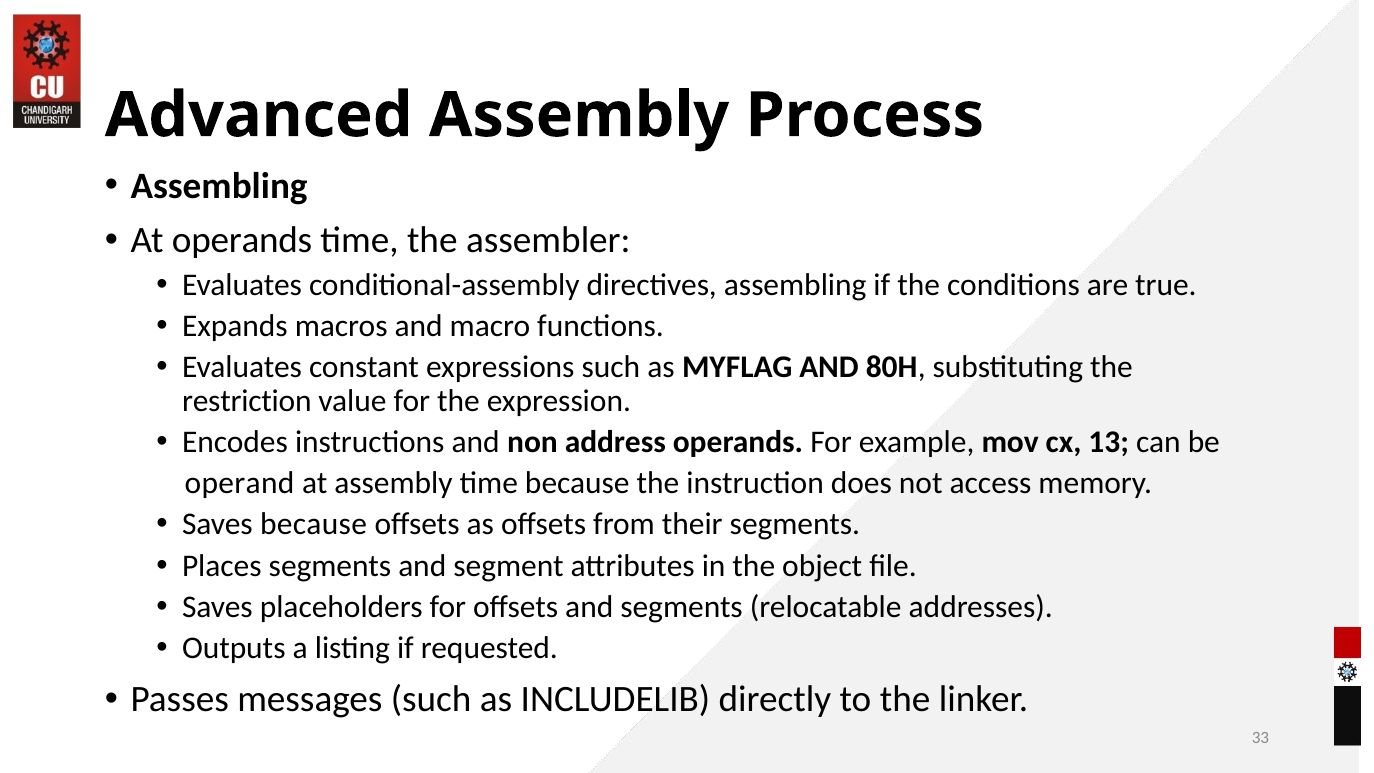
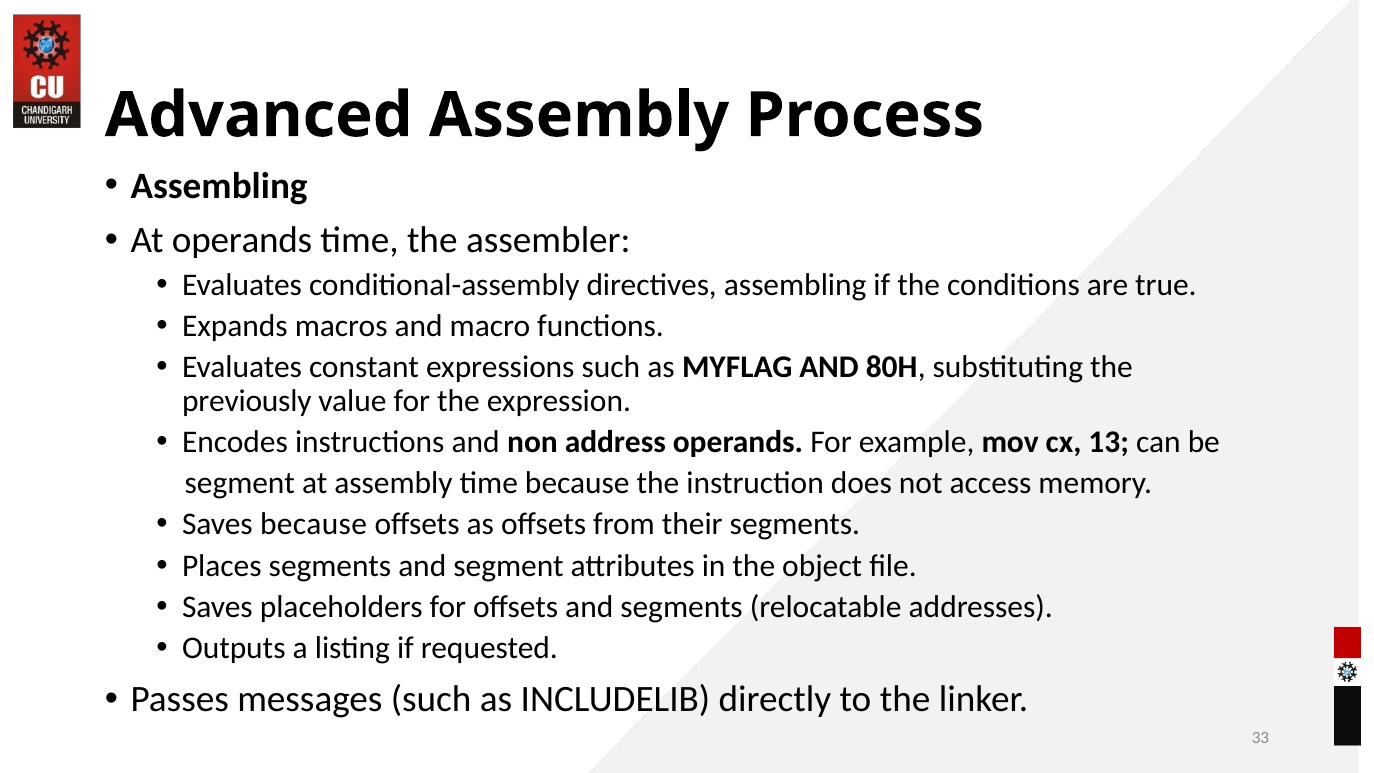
restriction: restriction -> previously (247, 401)
operand: operand -> segment (240, 483)
